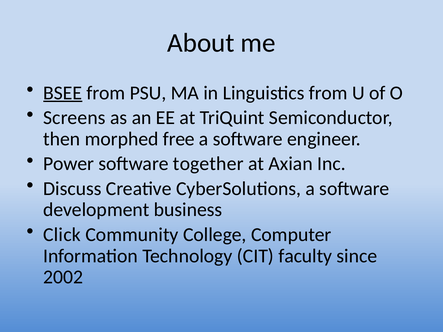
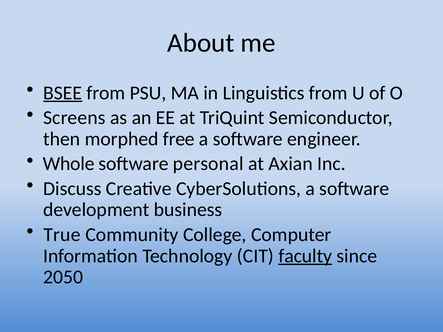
Power: Power -> Whole (69, 164)
together: together -> personal (208, 164)
Click: Click -> True (62, 235)
faculty underline: none -> present (305, 256)
2002: 2002 -> 2050 (63, 277)
